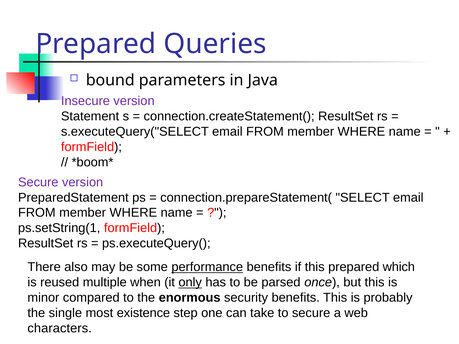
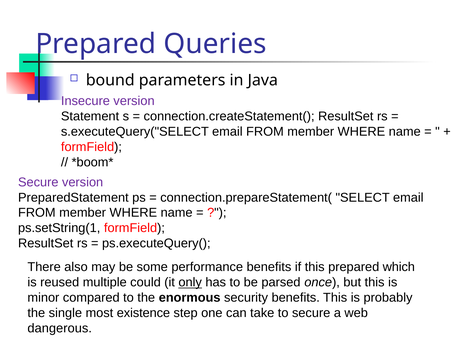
performance underline: present -> none (207, 267)
when: when -> could (146, 283)
characters: characters -> dangerous (60, 329)
